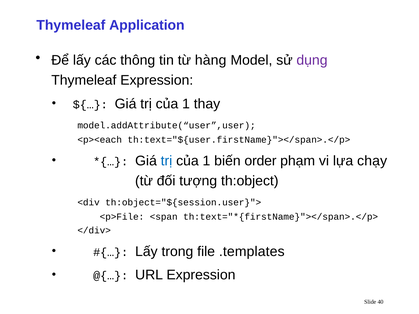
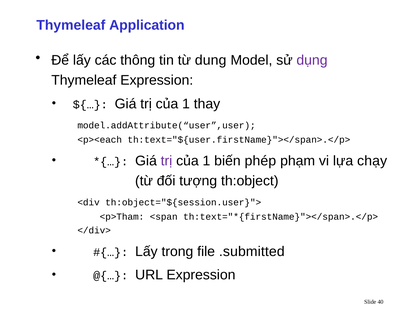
hàng: hàng -> dung (211, 60)
trị colour: blue -> purple (167, 161)
order: order -> phép (260, 161)
<p>File: <p>File -> <p>Tham (122, 217)
.templates: .templates -> .submitted (252, 252)
